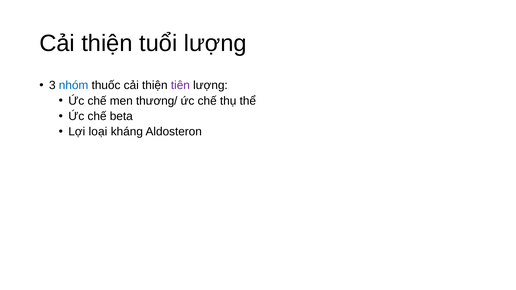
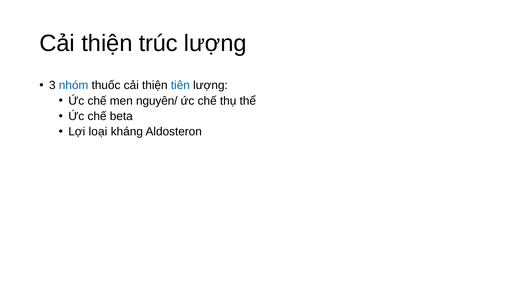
tuổi: tuổi -> trúc (158, 43)
tiên colour: purple -> blue (180, 86)
thương/: thương/ -> nguyên/ (157, 101)
